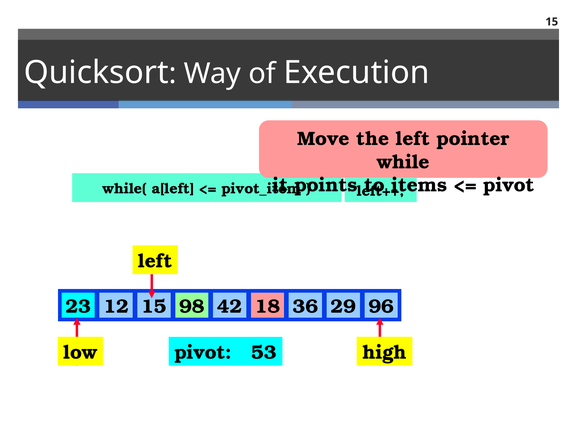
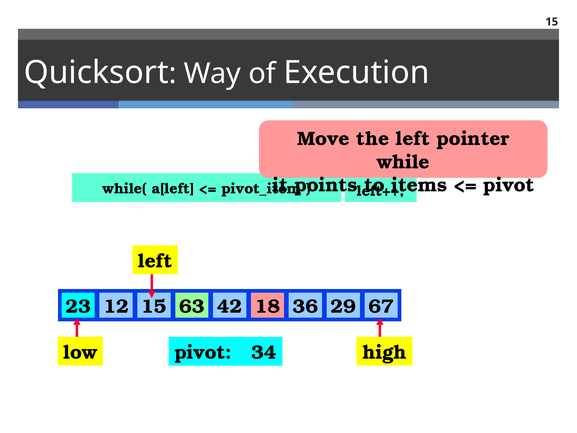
98: 98 -> 63 (192, 306)
96: 96 -> 67 (381, 306)
53: 53 -> 34 (264, 352)
